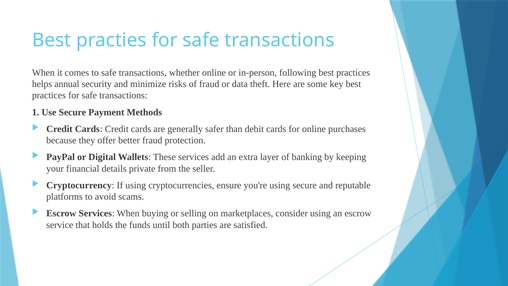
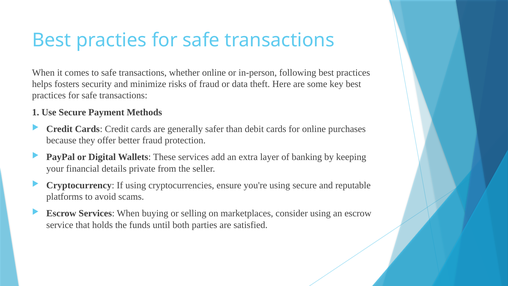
annual: annual -> fosters (67, 84)
